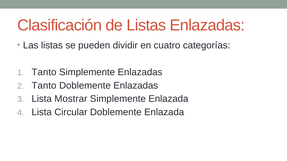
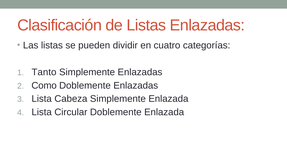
Tanto: Tanto -> Como (44, 86)
Mostrar: Mostrar -> Cabeza (71, 99)
